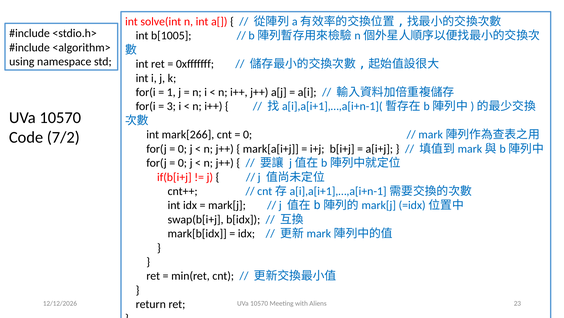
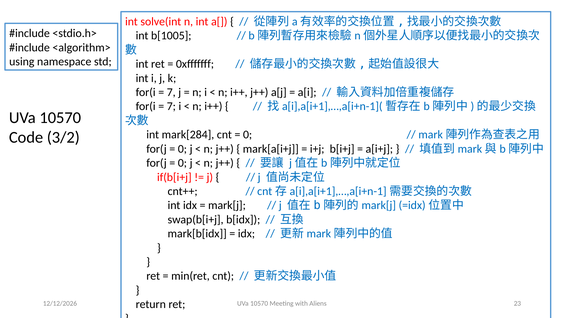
1: 1 -> 7 (171, 92)
3: 3 -> 7 (171, 106)
mark[266: mark[266 -> mark[284 (188, 134)
7/2: 7/2 -> 3/2 (63, 137)
